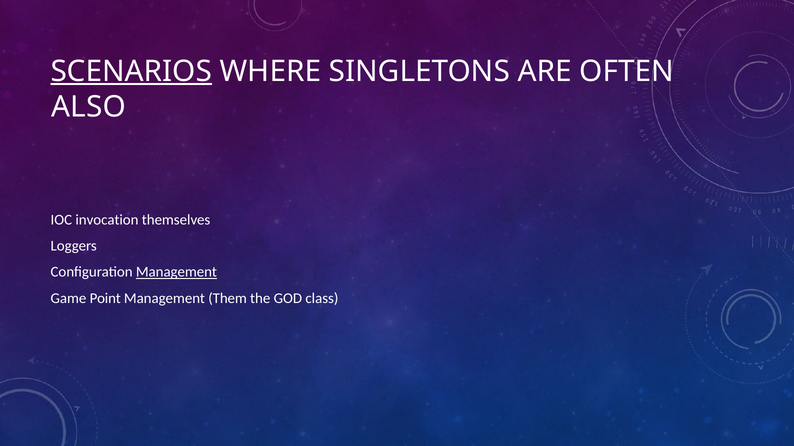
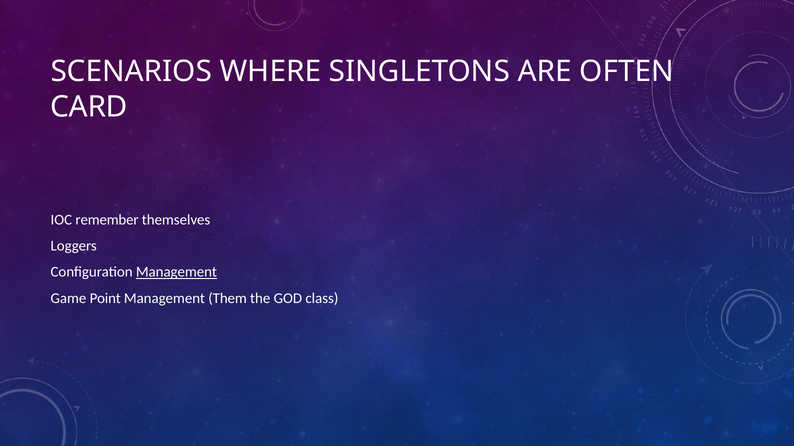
SCENARIOS underline: present -> none (131, 71)
ALSO: ALSO -> CARD (89, 107)
invocation: invocation -> remember (107, 220)
